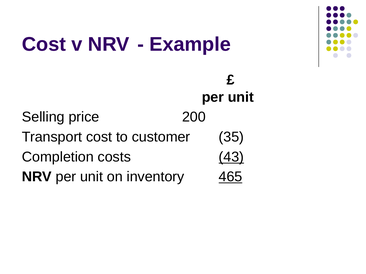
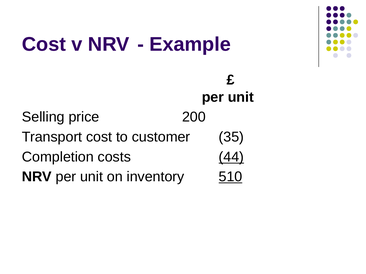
43: 43 -> 44 (231, 157)
465: 465 -> 510 (231, 177)
